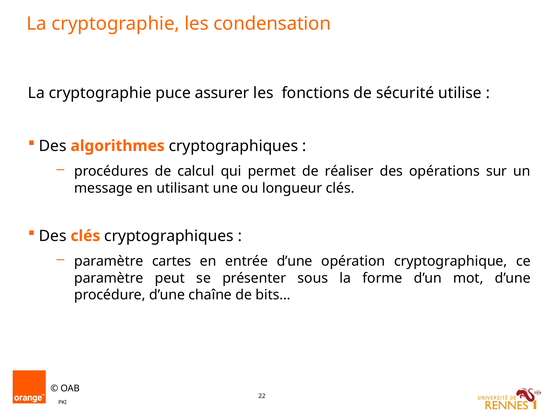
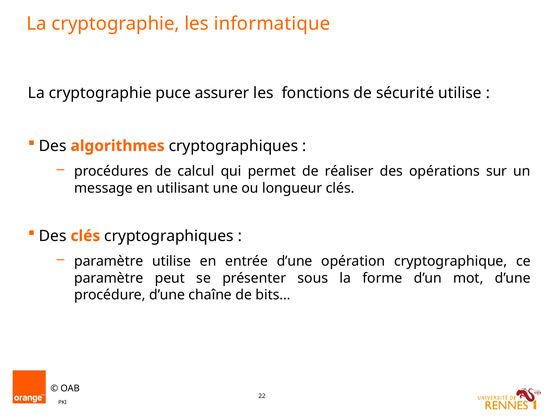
condensation: condensation -> informatique (272, 23)
paramètre cartes: cartes -> utilise (172, 261)
